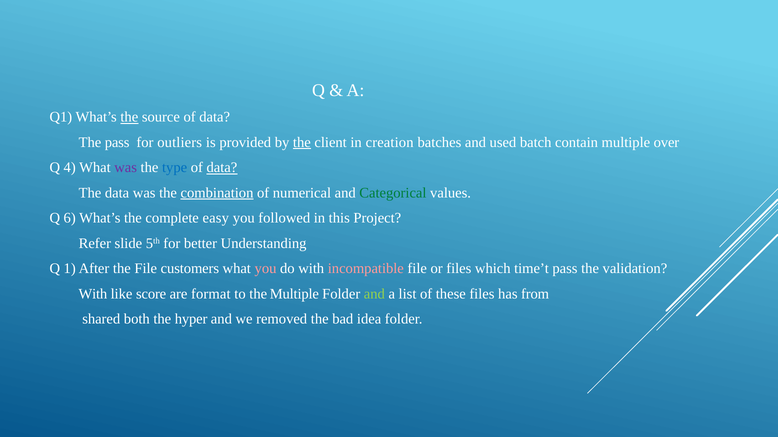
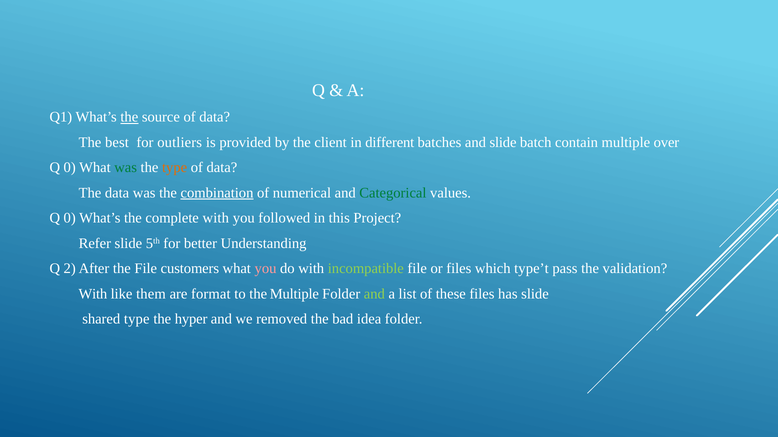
The pass: pass -> best (117, 143)
the underline: present -> none (302, 143)
creation: creation -> different (390, 143)
and used: used -> slide (503, 143)
4: 4 -> 0 (70, 168)
was colour: purple -> green (126, 168)
type colour: blue -> orange (175, 168)
data underline: present -> none (222, 168)
6: 6 -> 0 (70, 218)
complete easy: easy -> with (216, 218)
1: 1 -> 2 (70, 269)
incompatible colour: pink -> light green (366, 269)
time’t: time’t -> type’t (531, 269)
score: score -> them (151, 294)
has from: from -> slide (535, 294)
shared both: both -> type (137, 320)
